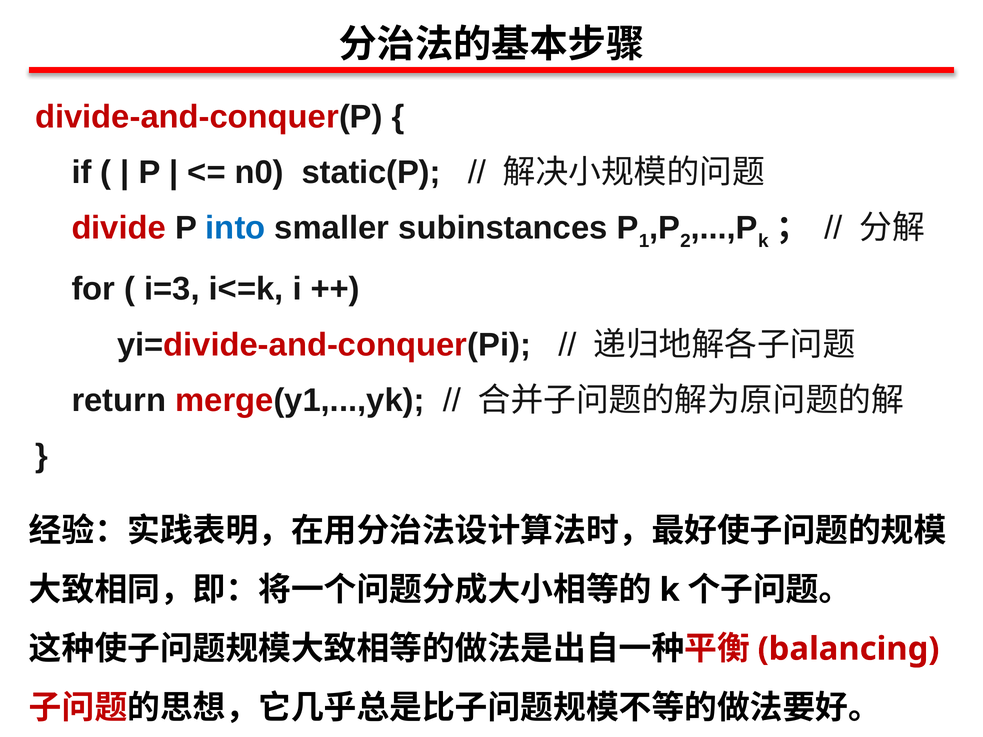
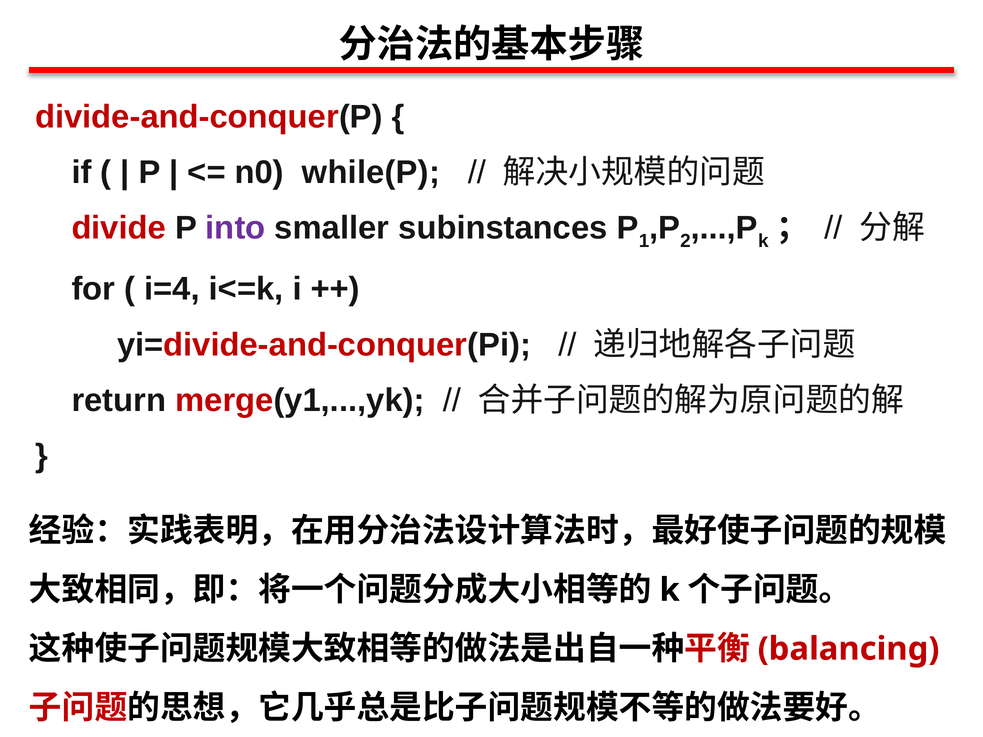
static(P: static(P -> while(P (371, 172)
into colour: blue -> purple (235, 228)
i=3: i=3 -> i=4 (172, 289)
